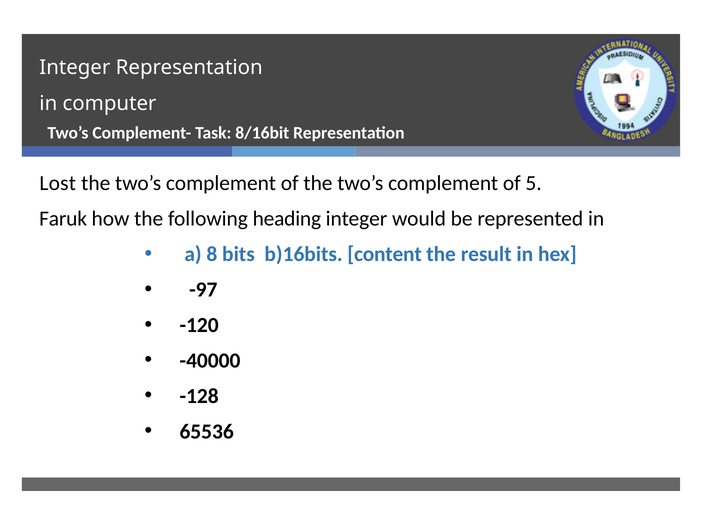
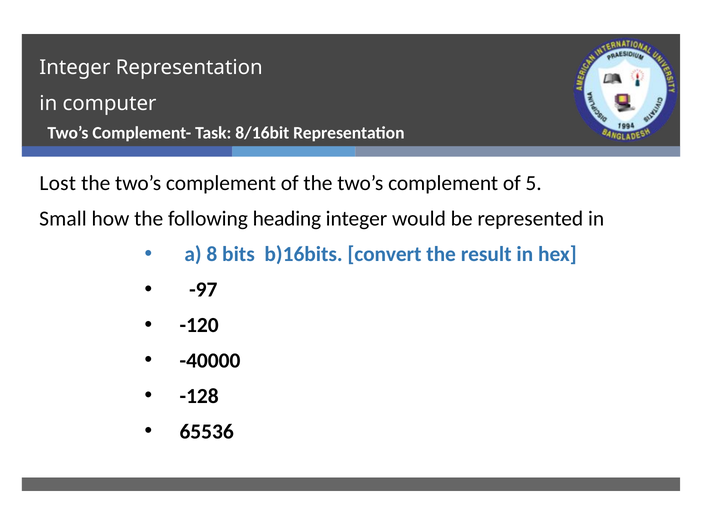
Faruk: Faruk -> Small (63, 219)
content: content -> convert (385, 254)
